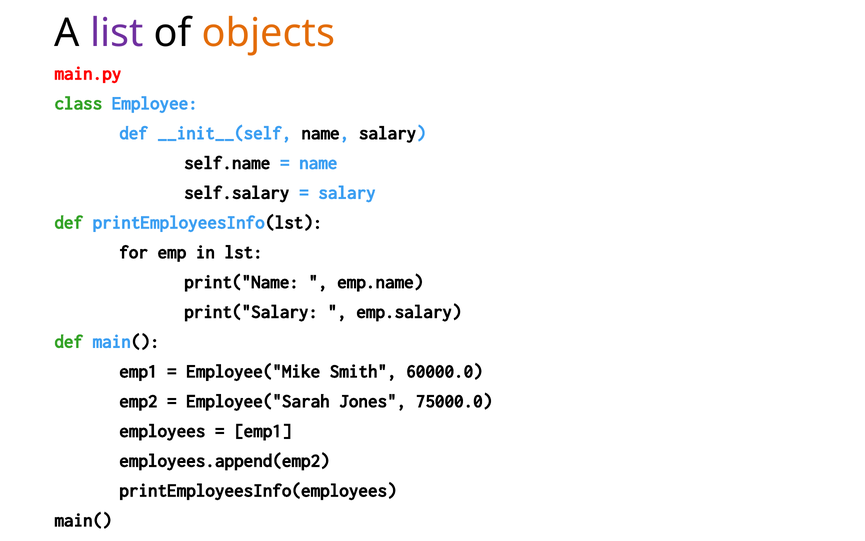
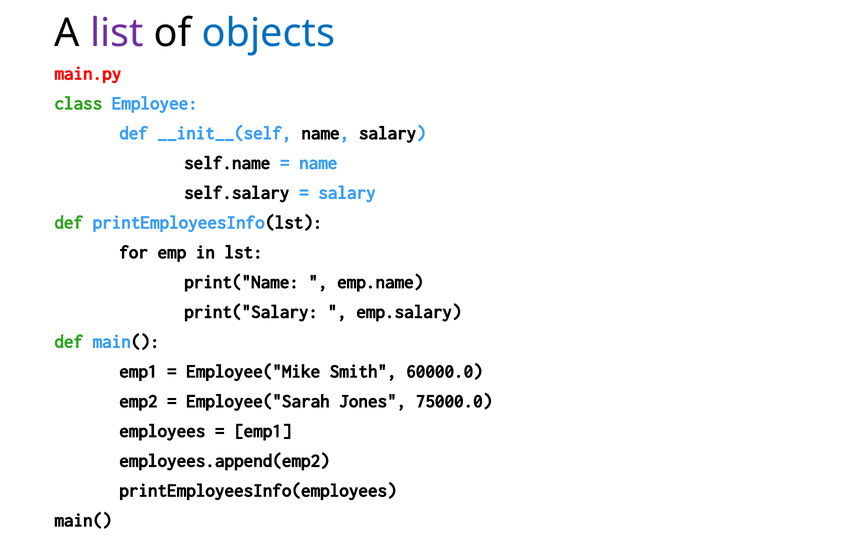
objects colour: orange -> blue (268, 33)
